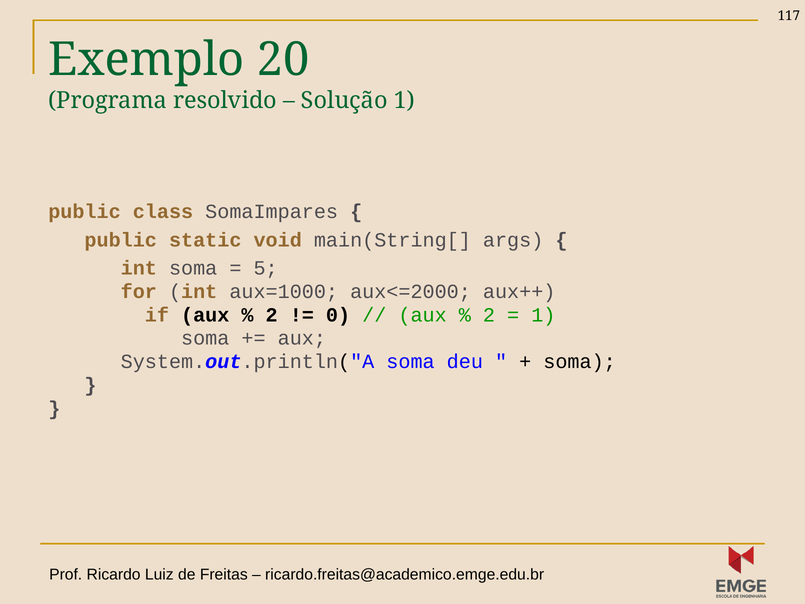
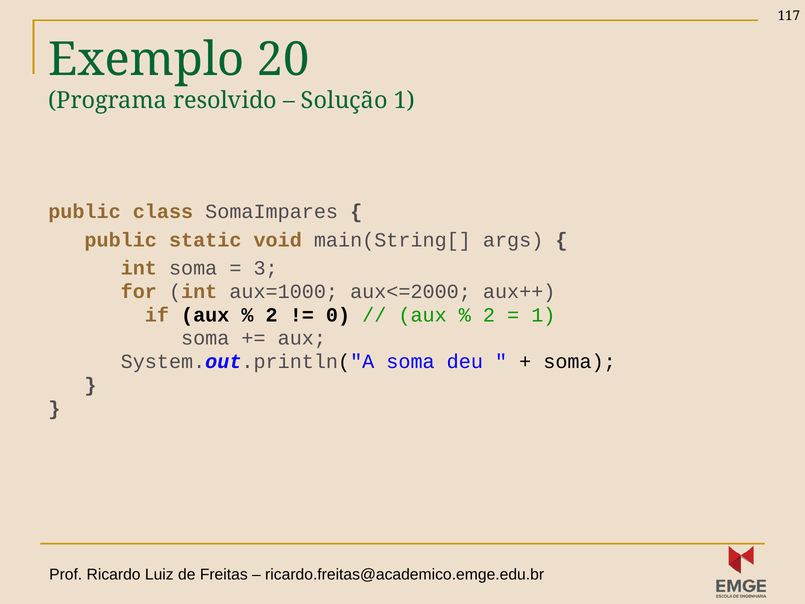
5: 5 -> 3 (266, 268)
